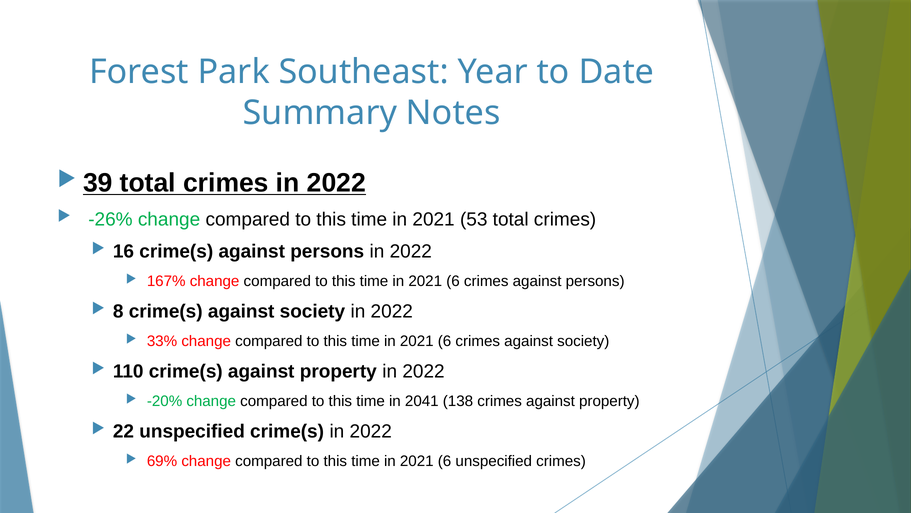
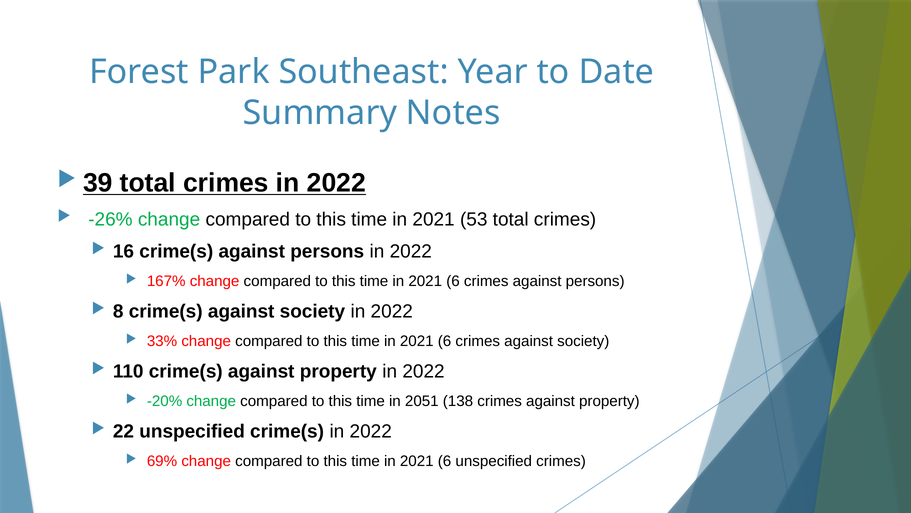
2041: 2041 -> 2051 (422, 401)
